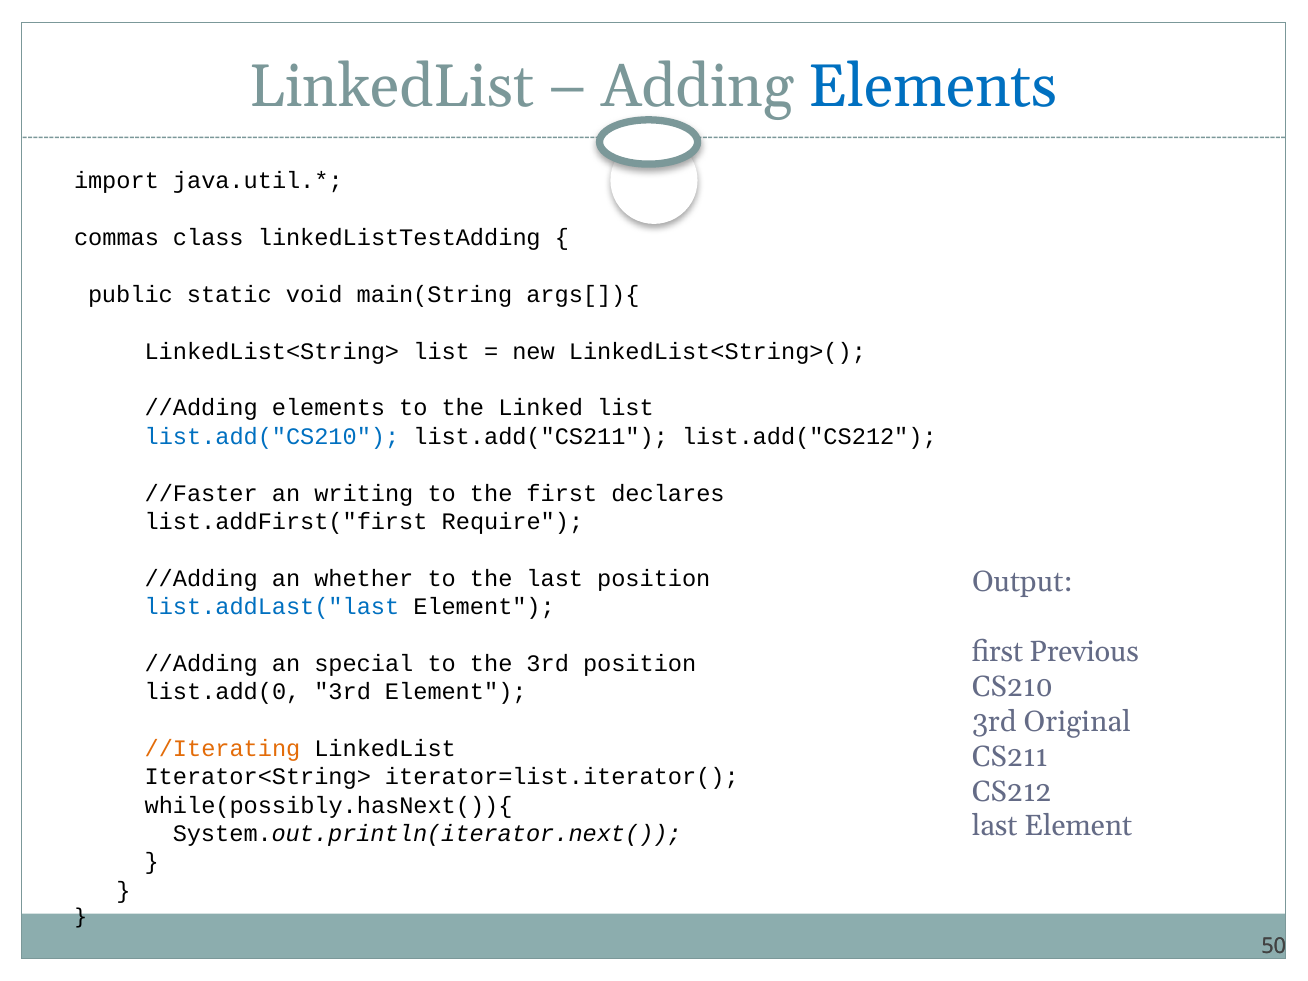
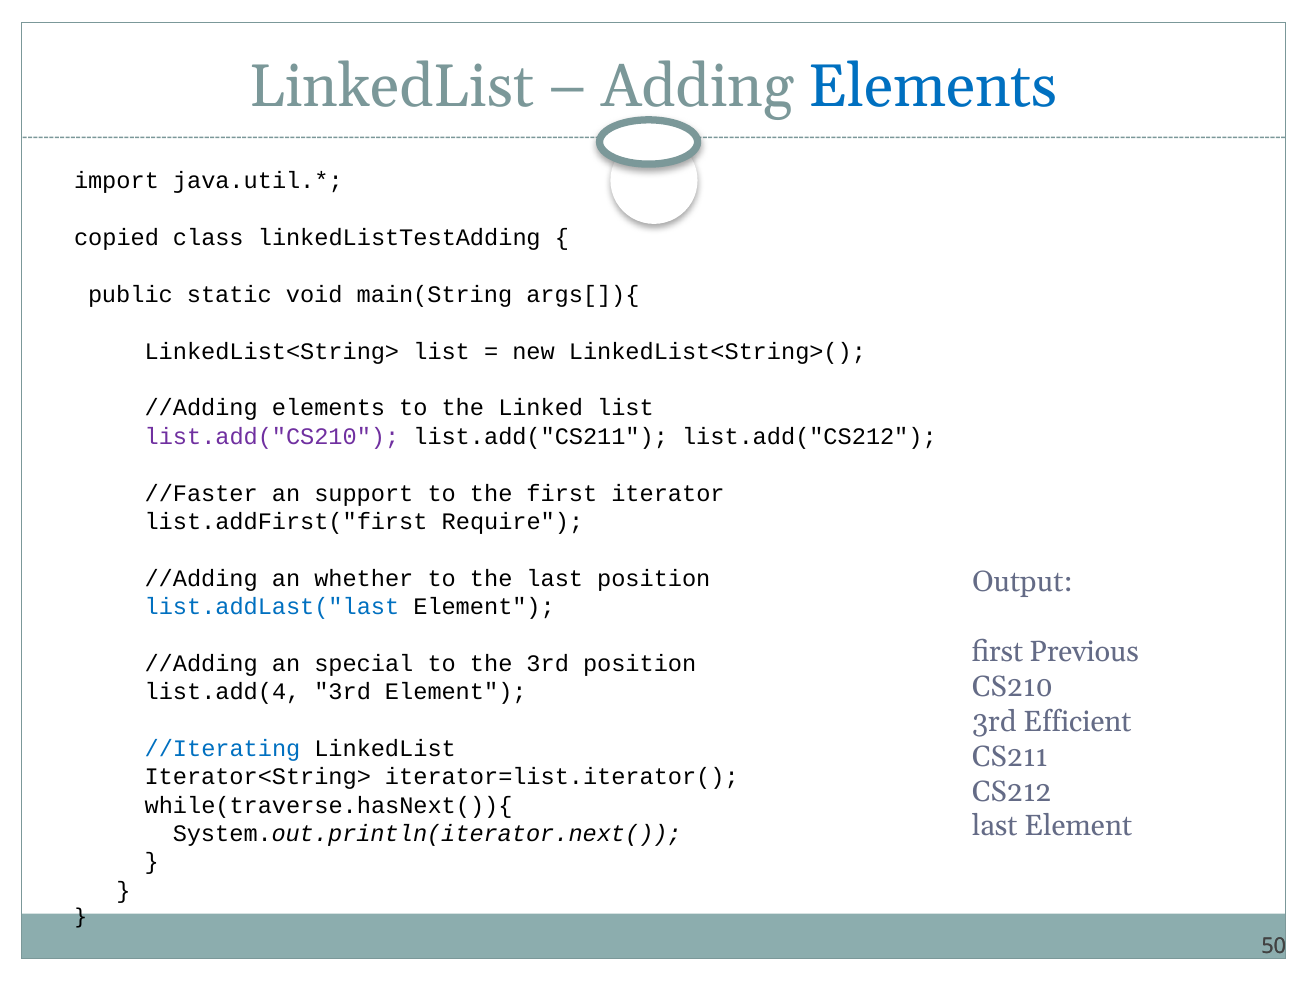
commas: commas -> copied (117, 238)
list.add("CS210 colour: blue -> purple (272, 436)
writing: writing -> support (364, 493)
declares: declares -> iterator (668, 493)
list.add(0: list.add(0 -> list.add(4 (223, 692)
Original: Original -> Efficient (1077, 722)
//Iterating colour: orange -> blue (223, 749)
while(possibly.hasNext()){: while(possibly.hasNext()){ -> while(traverse.hasNext()){ (329, 805)
